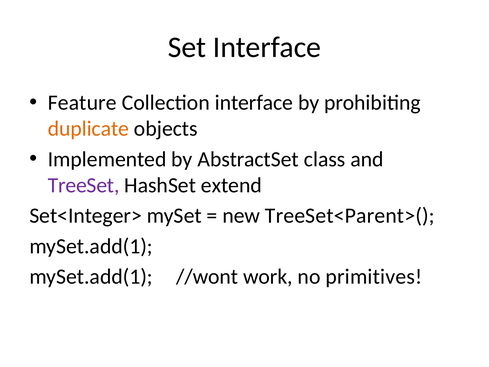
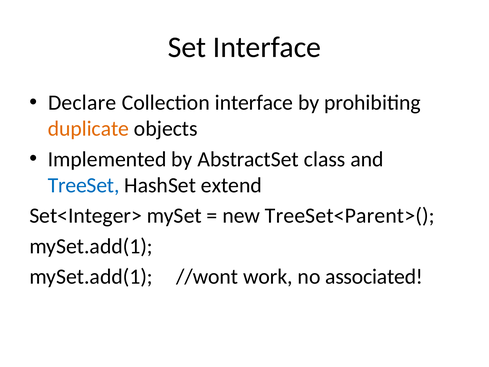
Feature: Feature -> Declare (82, 103)
TreeSet colour: purple -> blue (84, 185)
primitives: primitives -> associated (374, 277)
